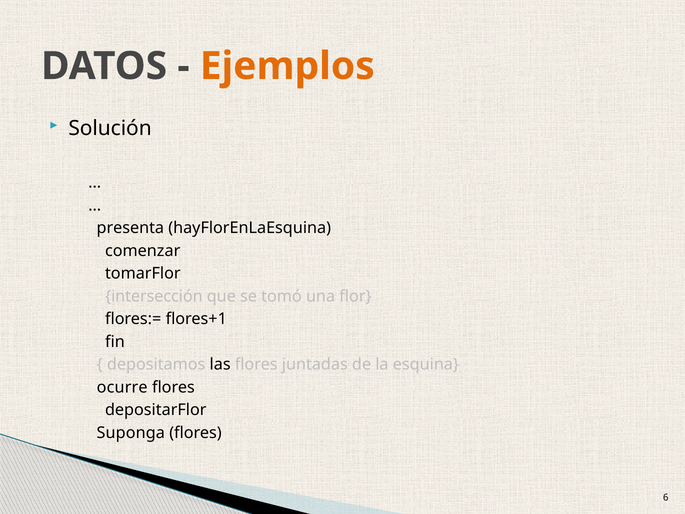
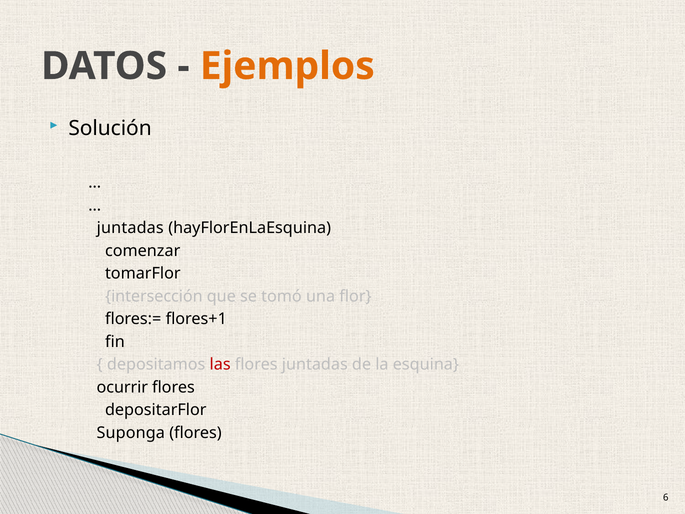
presenta: presenta -> juntadas (130, 228)
las colour: black -> red (220, 364)
ocurre: ocurre -> ocurrir (122, 387)
